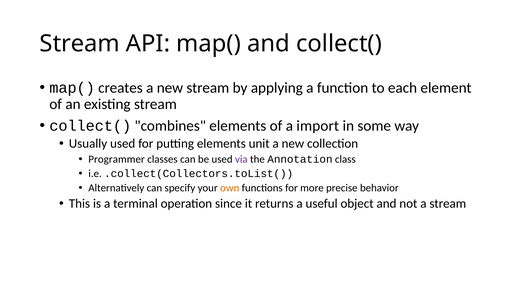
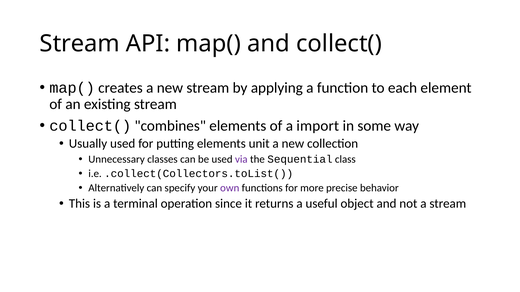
Programmer: Programmer -> Unnecessary (117, 160)
Annotation: Annotation -> Sequential (300, 160)
own colour: orange -> purple (230, 188)
